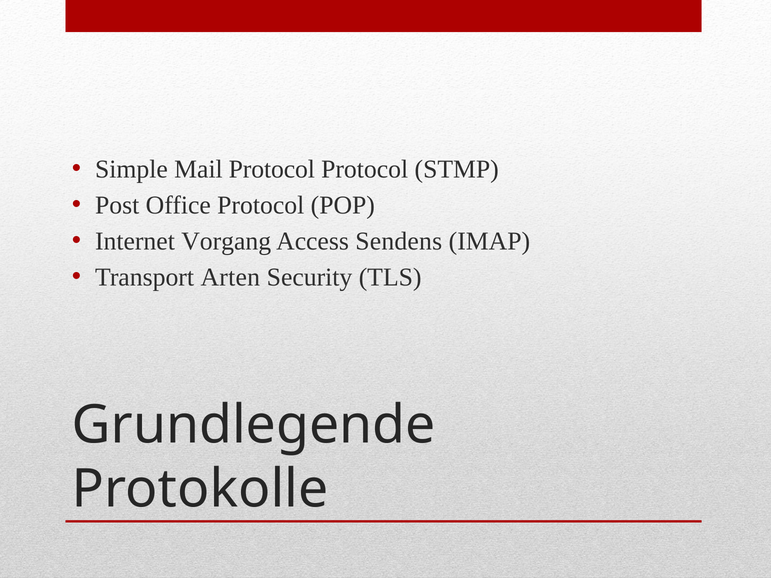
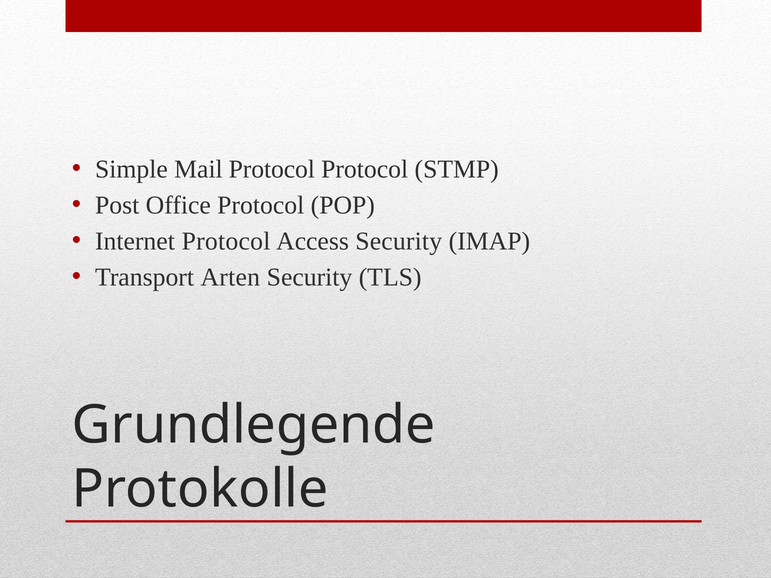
Internet Vorgang: Vorgang -> Protocol (226, 241)
Access Sendens: Sendens -> Security (399, 241)
